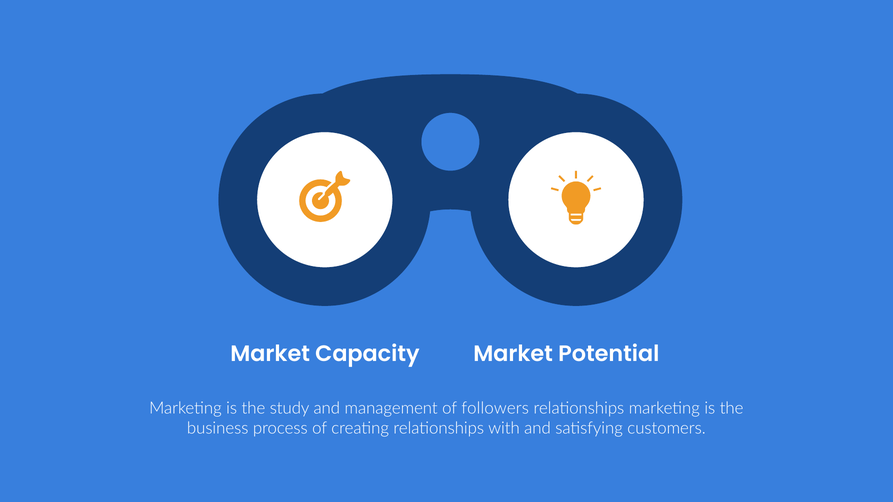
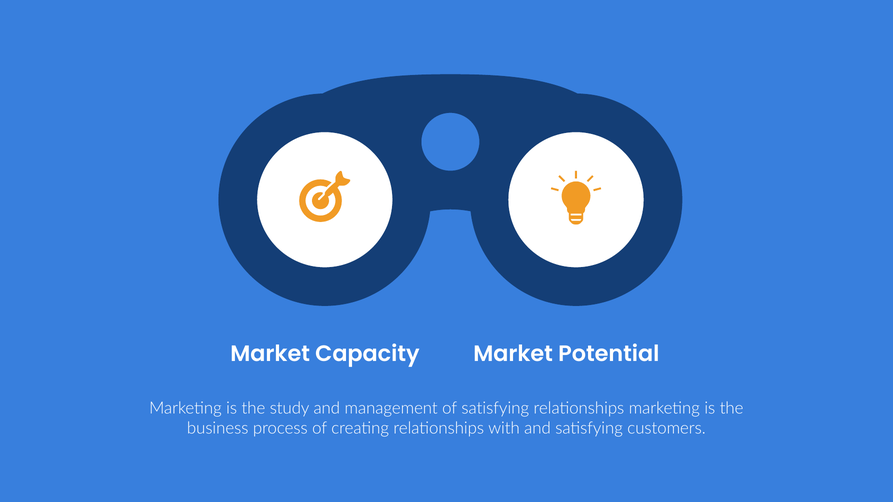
of followers: followers -> satisfying (495, 408)
